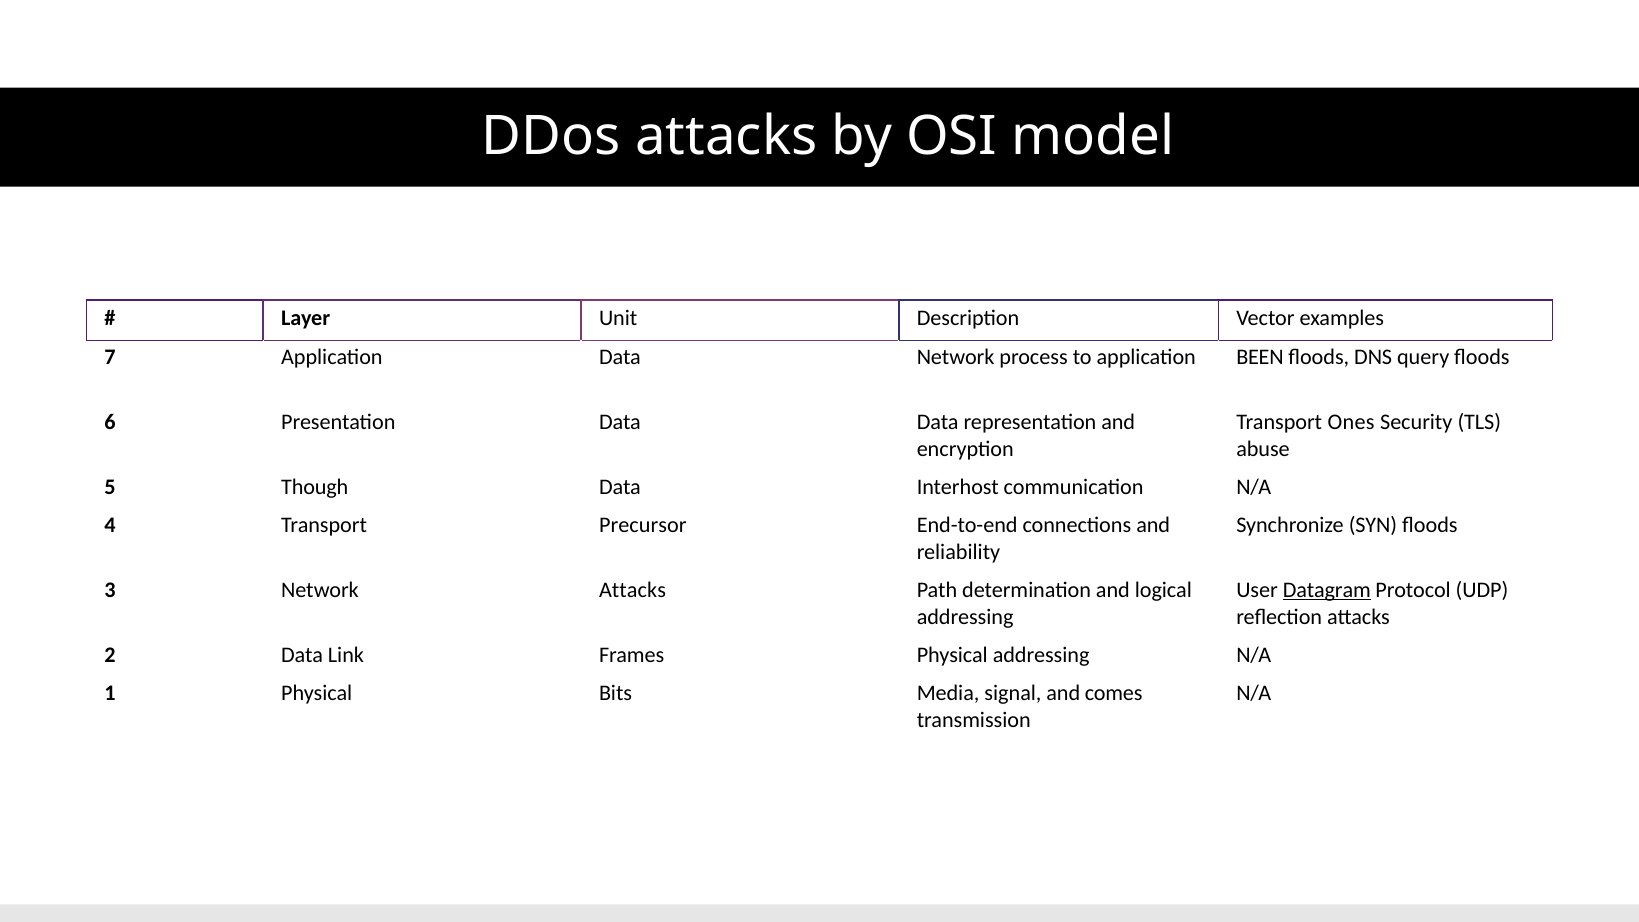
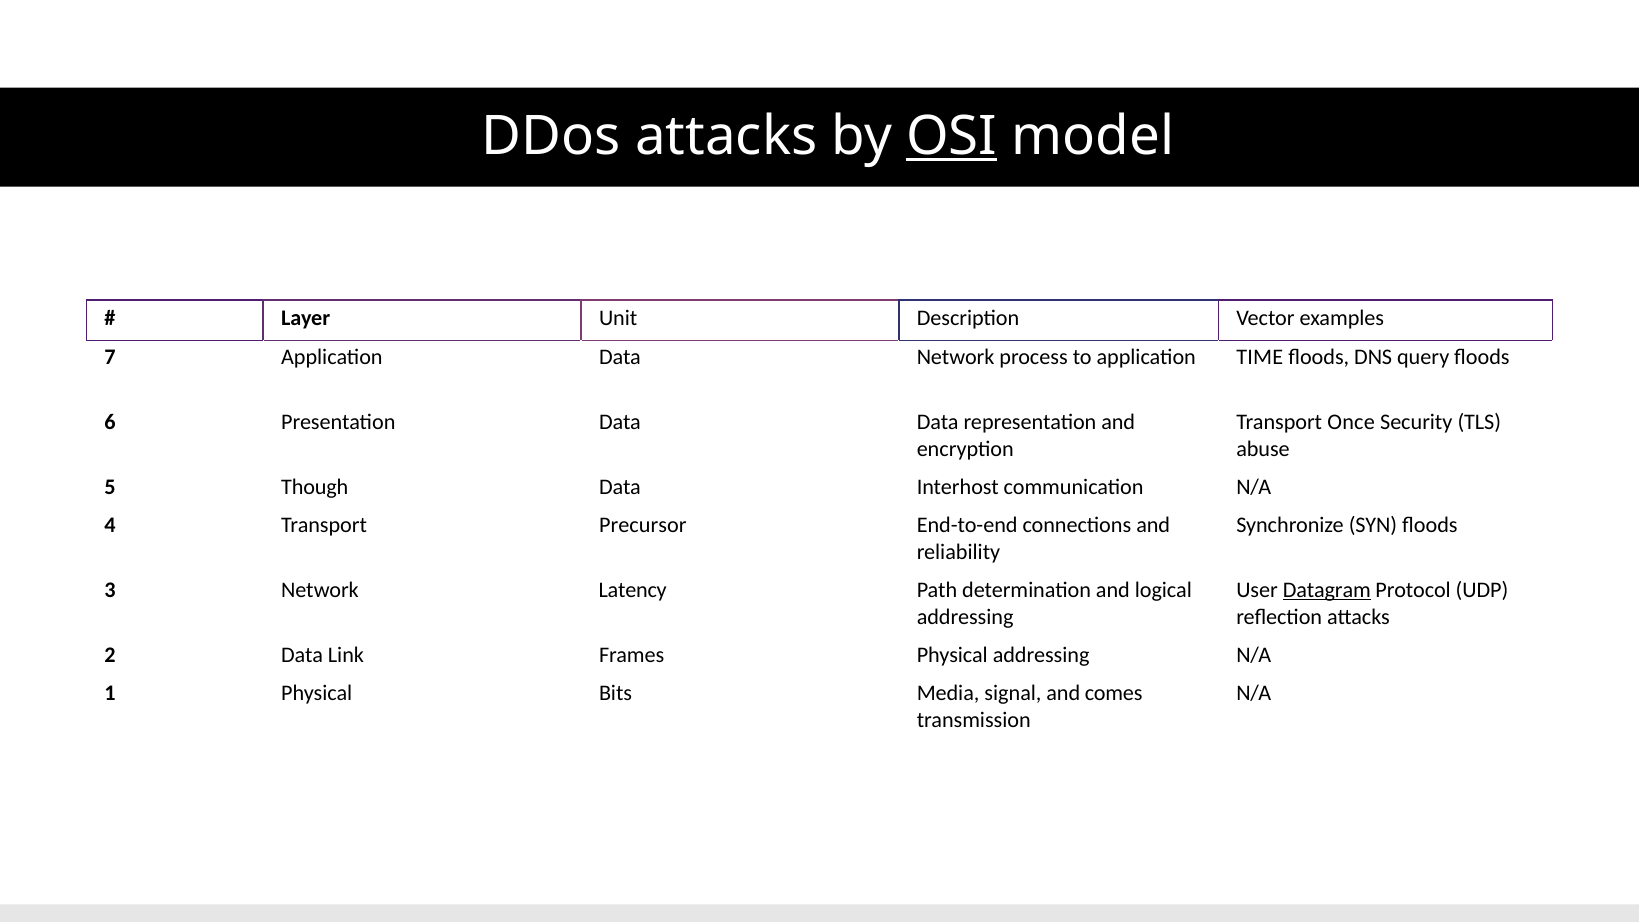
OSI underline: none -> present (952, 136)
BEEN: BEEN -> TIME (1260, 357)
Ones: Ones -> Once (1351, 422)
Network Attacks: Attacks -> Latency (633, 590)
